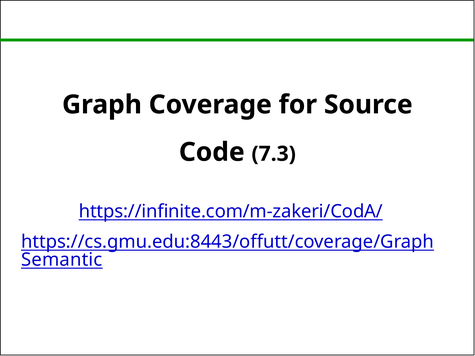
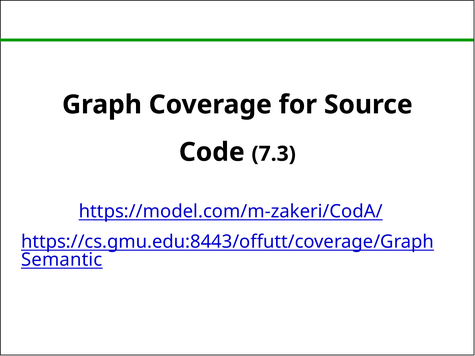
https://infinite.com/m-zakeri/CodA/: https://infinite.com/m-zakeri/CodA/ -> https://model.com/m-zakeri/CodA/ (231, 212)
